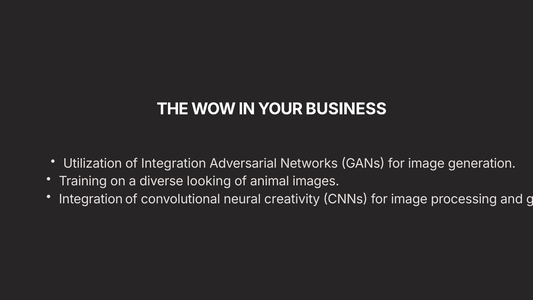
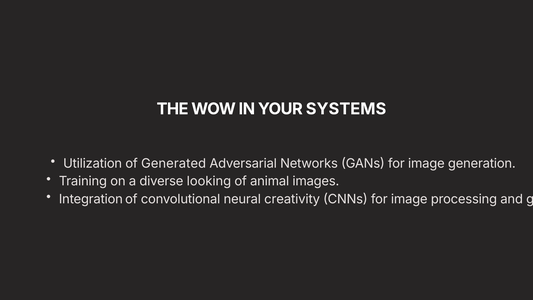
BUSINESS: BUSINESS -> SYSTEMS (346, 109)
of Integration: Integration -> Generated (174, 163)
